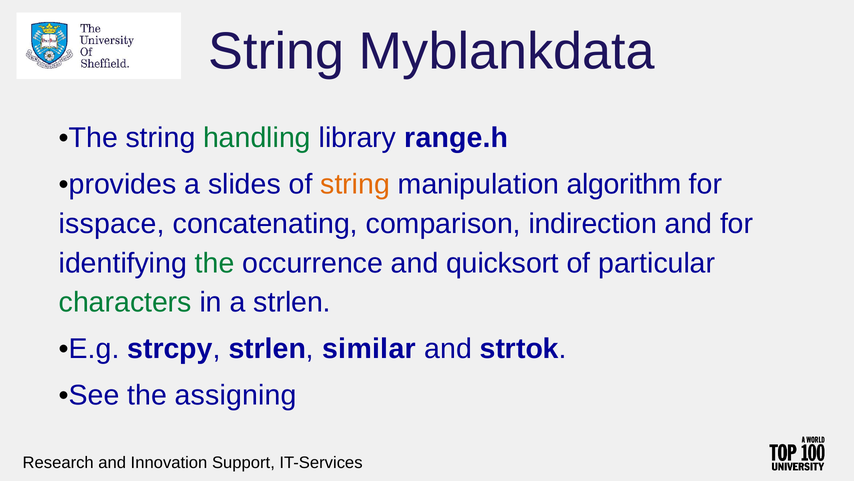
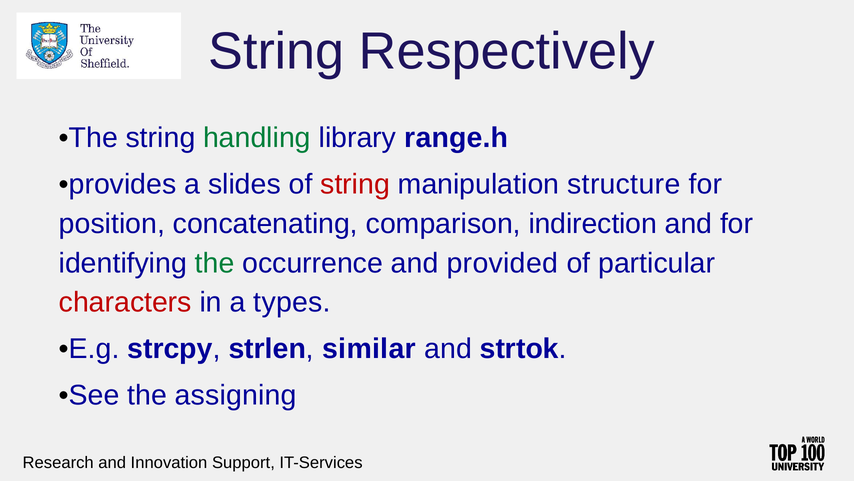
Myblankdata: Myblankdata -> Respectively (507, 51)
string colour: orange -> red (355, 184)
algorithm: algorithm -> structure (624, 184)
isspace: isspace -> position (112, 224)
quicksort: quicksort -> provided (502, 263)
characters colour: green -> red (125, 302)
a strlen: strlen -> types (292, 302)
